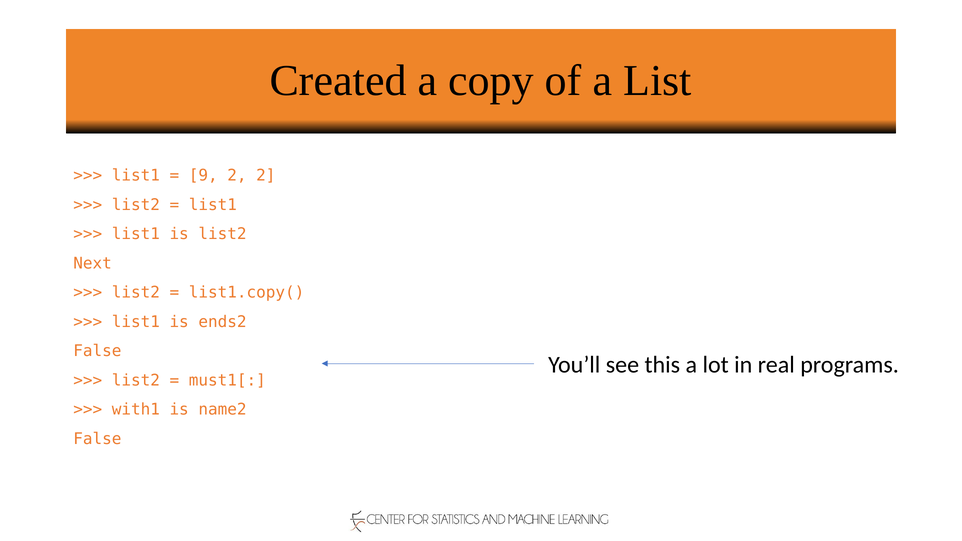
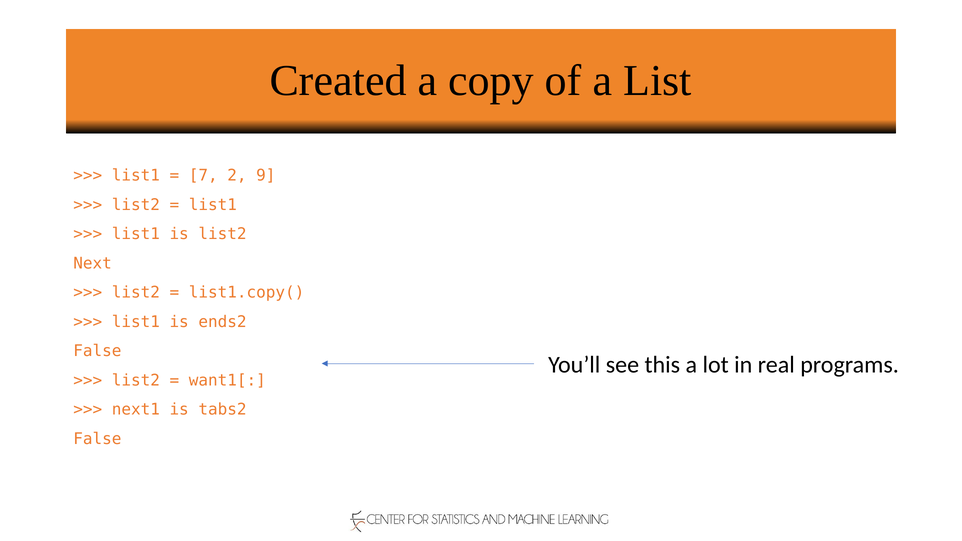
9: 9 -> 7 (203, 176)
2 2: 2 -> 9 (266, 176)
must1[: must1[ -> want1[ (227, 380)
with1: with1 -> next1 (136, 410)
name2: name2 -> tabs2 (222, 410)
